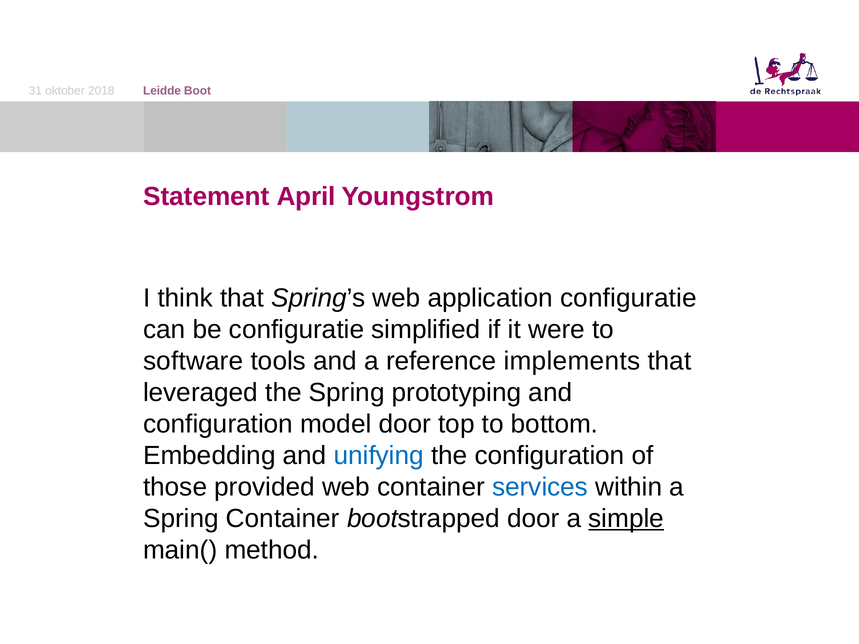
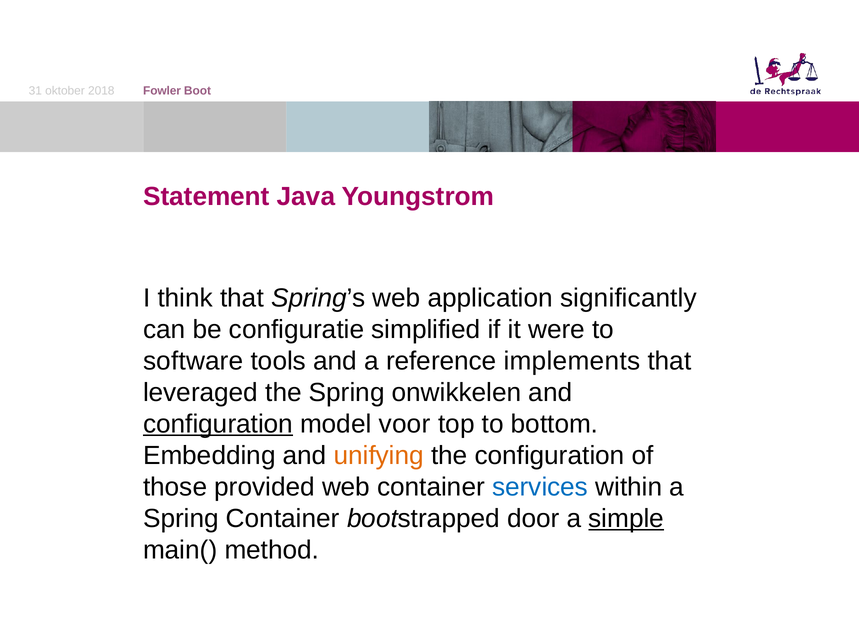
Leidde: Leidde -> Fowler (162, 91)
April: April -> Java (306, 197)
application configuratie: configuratie -> significantly (628, 298)
prototyping: prototyping -> onwikkelen (457, 393)
configuration underline: none -> present (218, 424)
model door: door -> voor (405, 424)
unifying colour: blue -> orange (379, 456)
